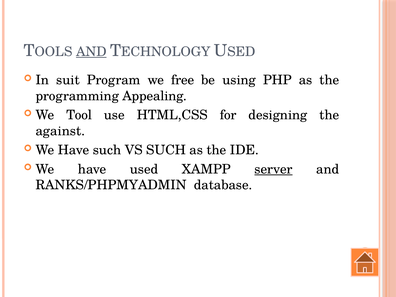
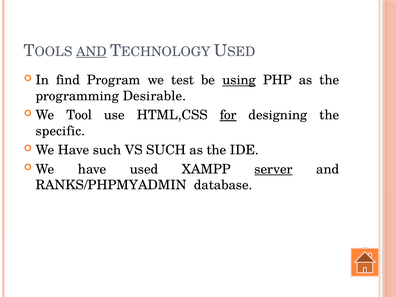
suit: suit -> find (68, 80)
free: free -> test (183, 80)
using underline: none -> present (239, 80)
Appealing: Appealing -> Desirable (154, 96)
for underline: none -> present (228, 115)
against: against -> specific (60, 131)
